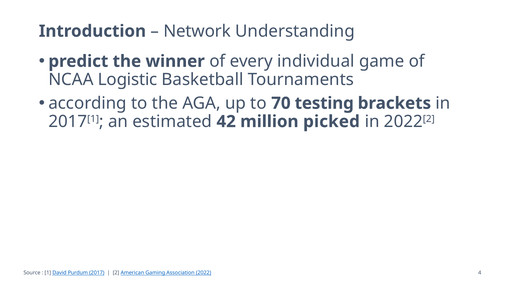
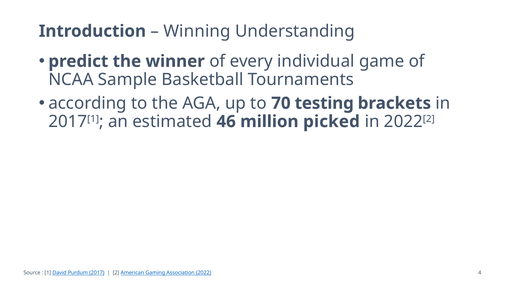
Network: Network -> Winning (197, 31)
Logistic: Logistic -> Sample (128, 80)
42: 42 -> 46 (226, 121)
